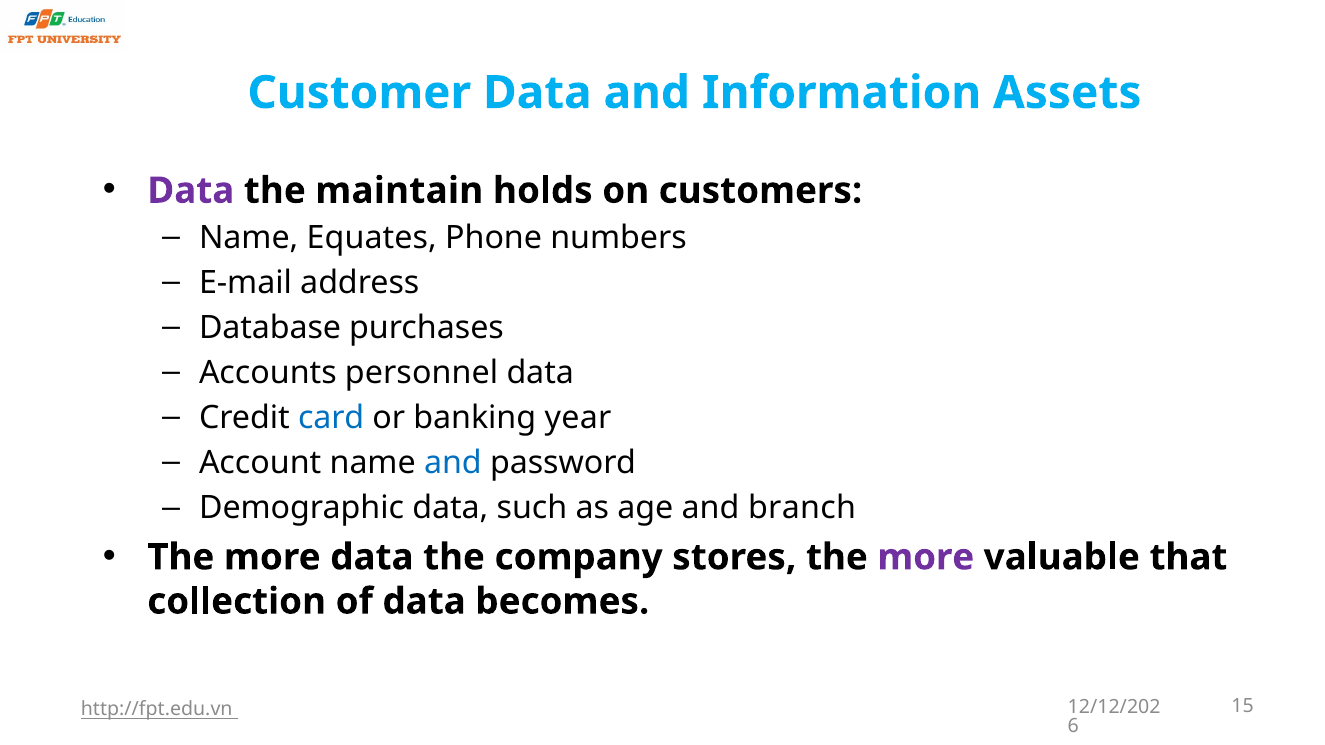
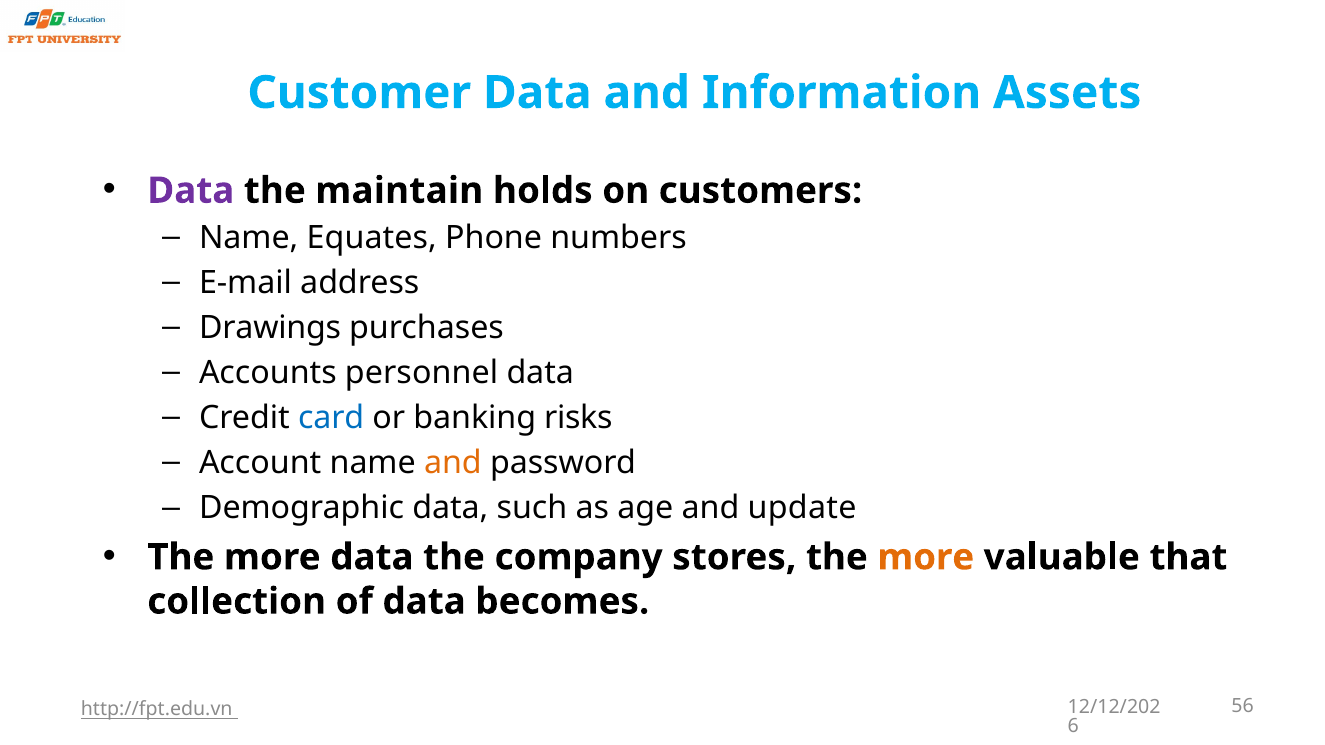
Database: Database -> Drawings (270, 328)
year: year -> risks (578, 418)
and colour: blue -> orange (453, 463)
branch: branch -> update (802, 508)
more colour: purple -> orange (926, 557)
15: 15 -> 56 (1243, 707)
